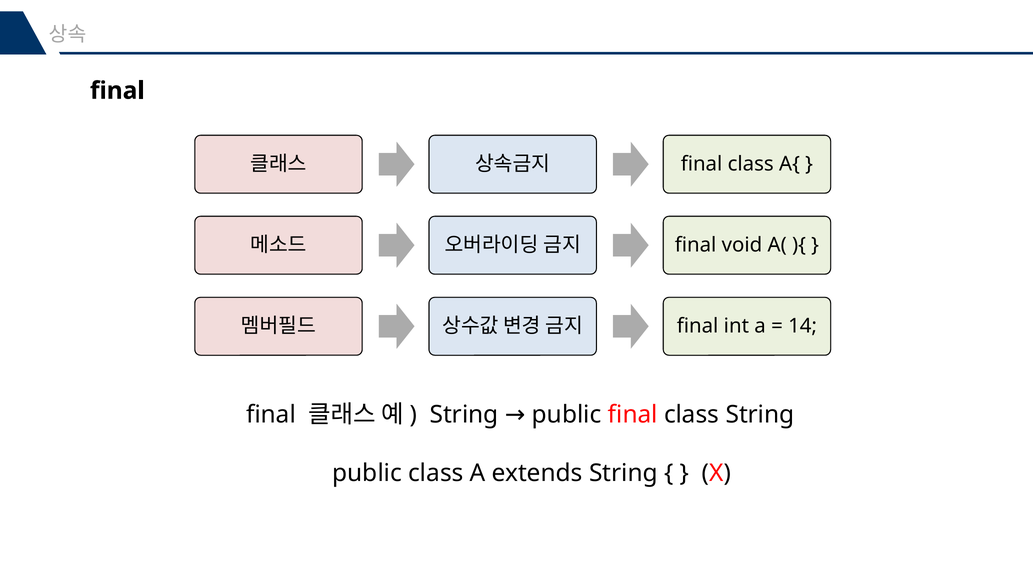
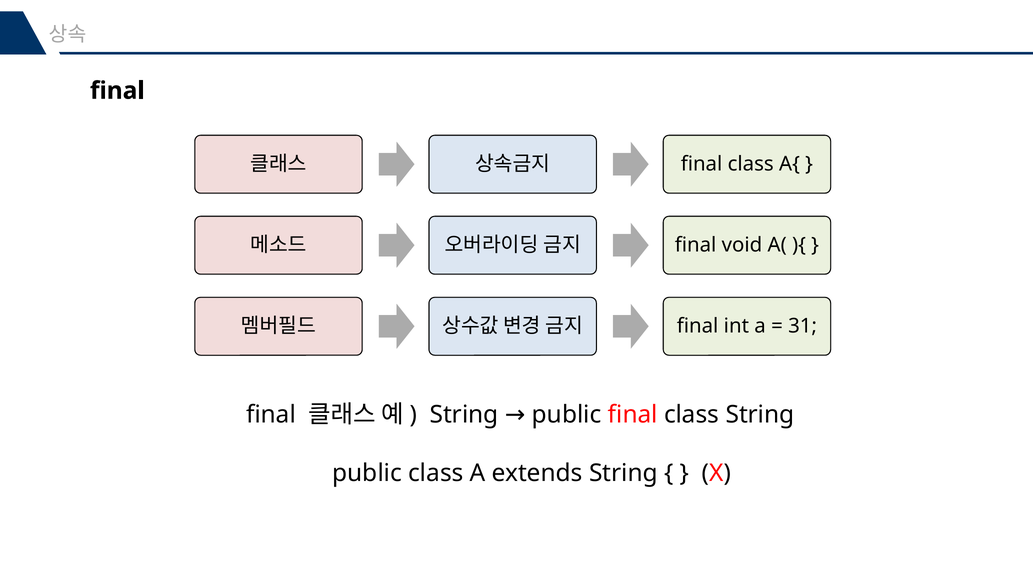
14: 14 -> 31 (803, 326)
